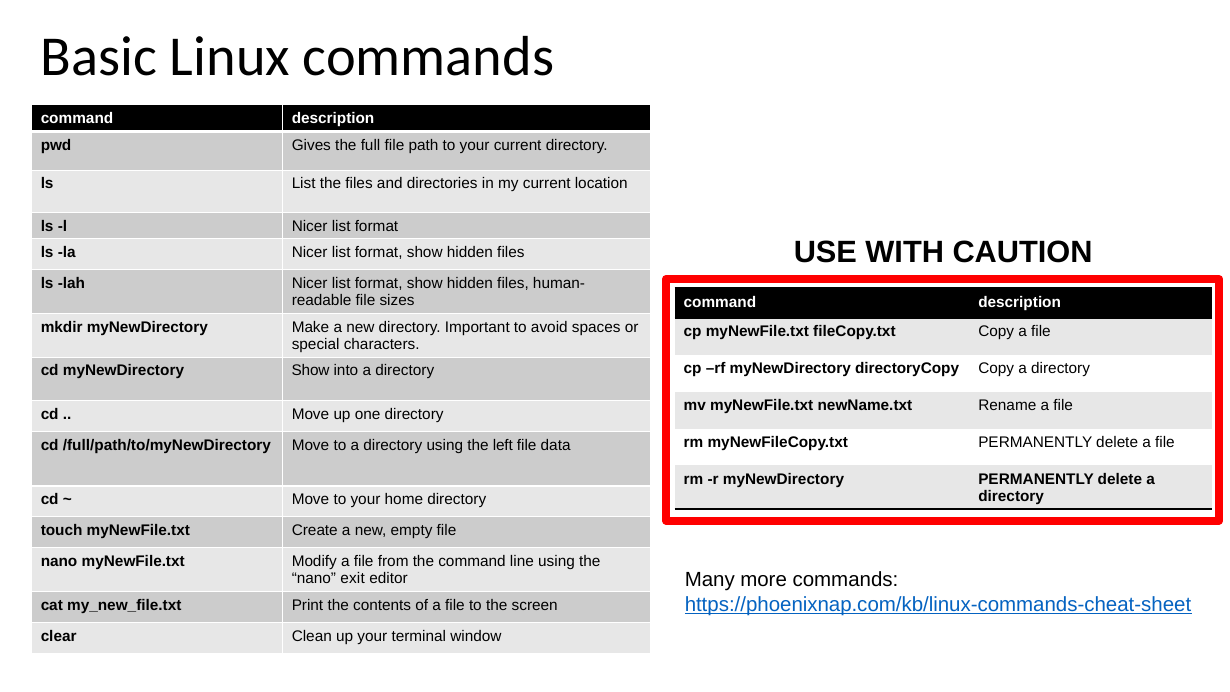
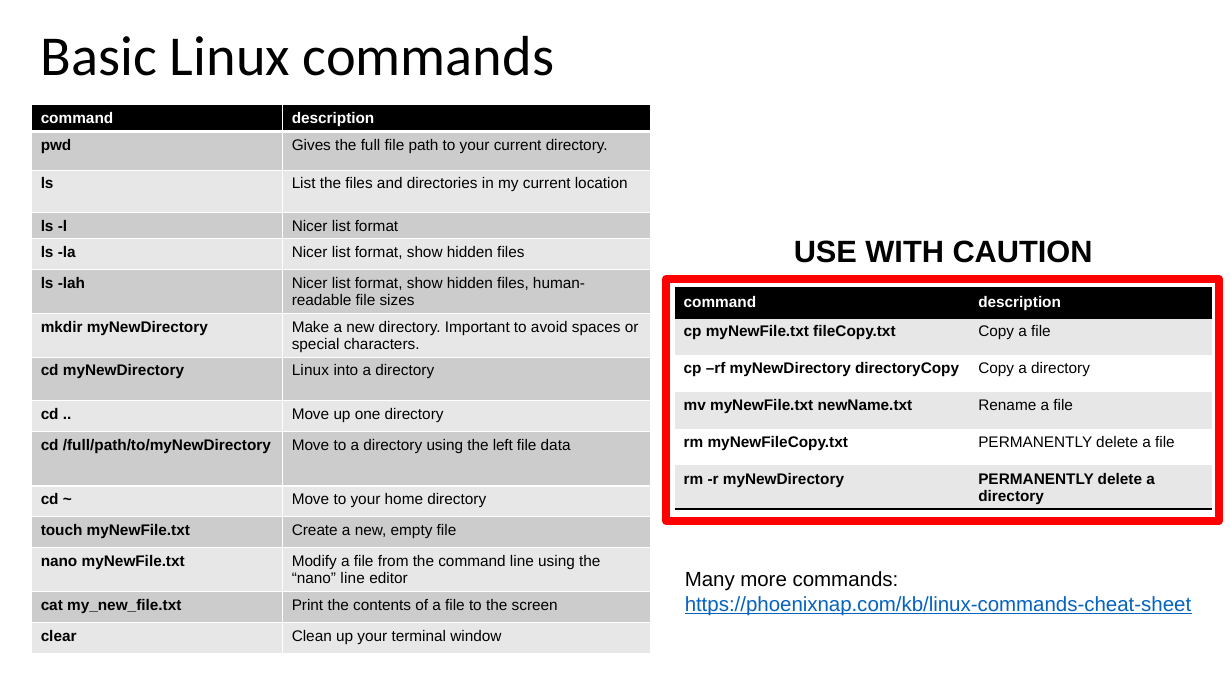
myNewDirectory Show: Show -> Linux (310, 371)
nano exit: exit -> line (353, 578)
